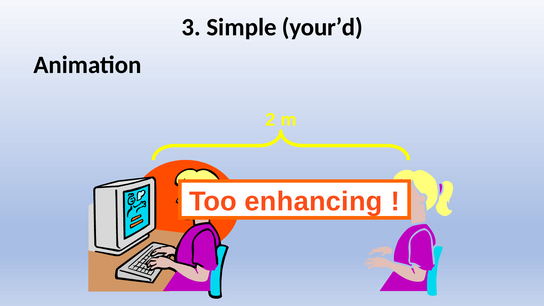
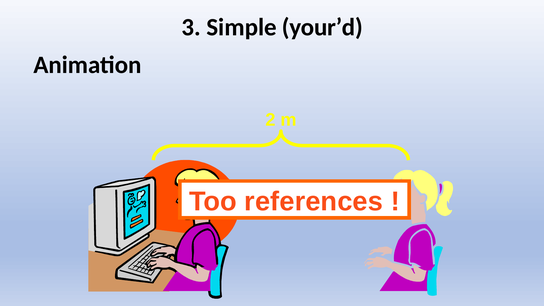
enhancing: enhancing -> references (314, 201)
